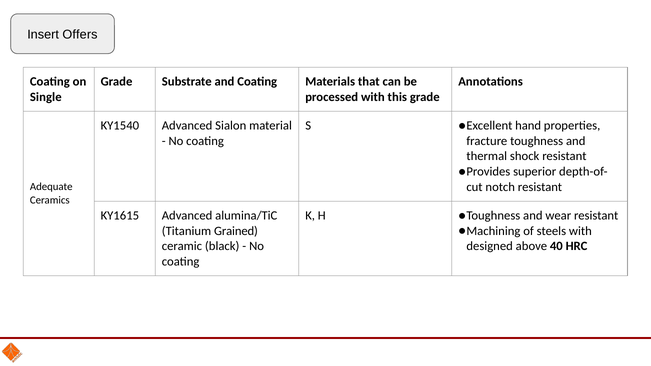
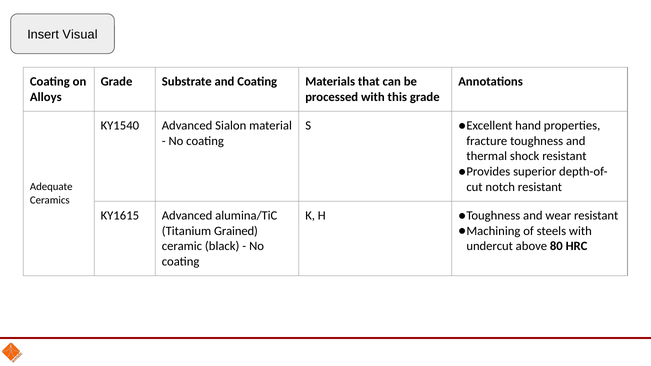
Offers: Offers -> Visual (80, 35)
Single: Single -> Alloys (46, 97)
designed: designed -> undercut (490, 246)
40: 40 -> 80 (556, 246)
